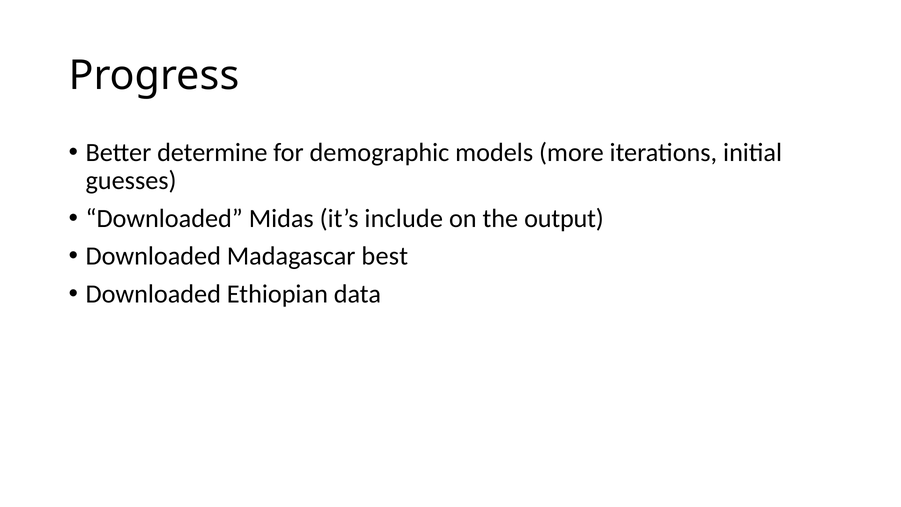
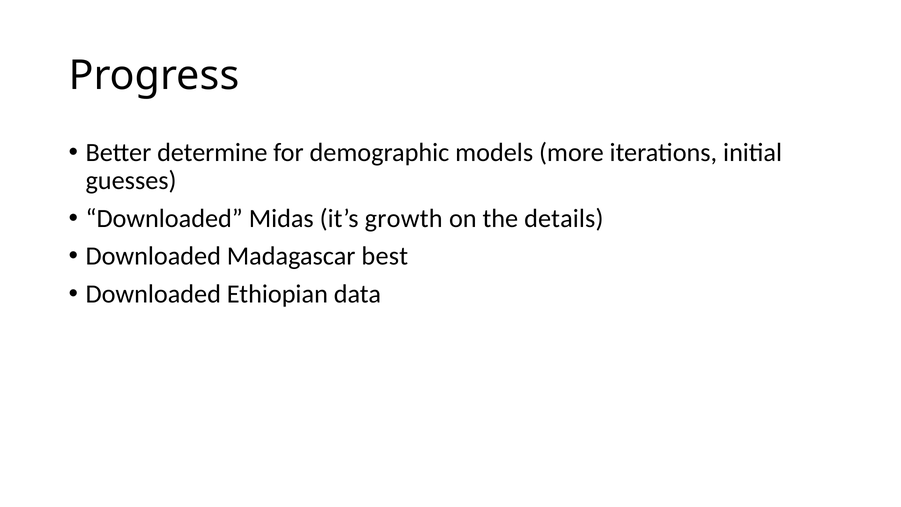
include: include -> growth (404, 218)
output: output -> details (564, 218)
